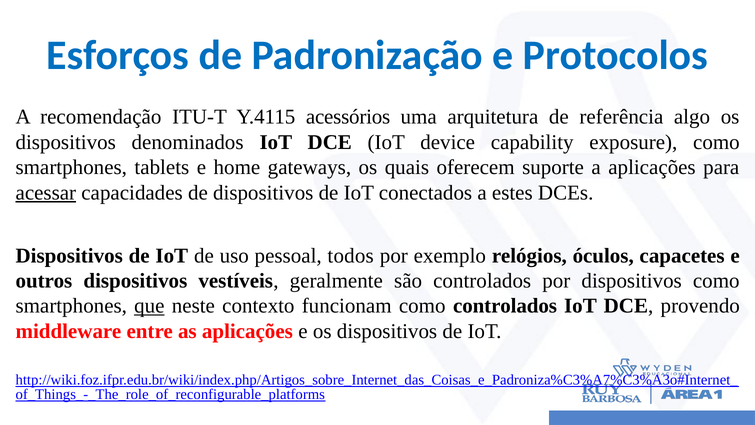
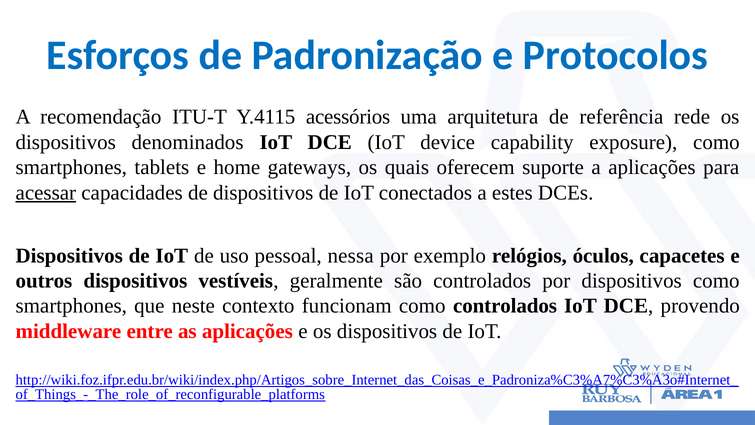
algo: algo -> rede (692, 117)
todos: todos -> nessa (351, 255)
que underline: present -> none (149, 306)
